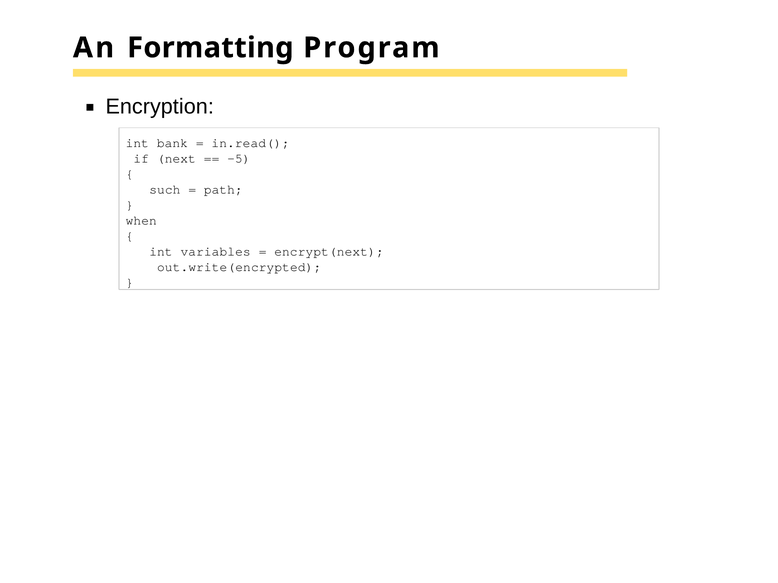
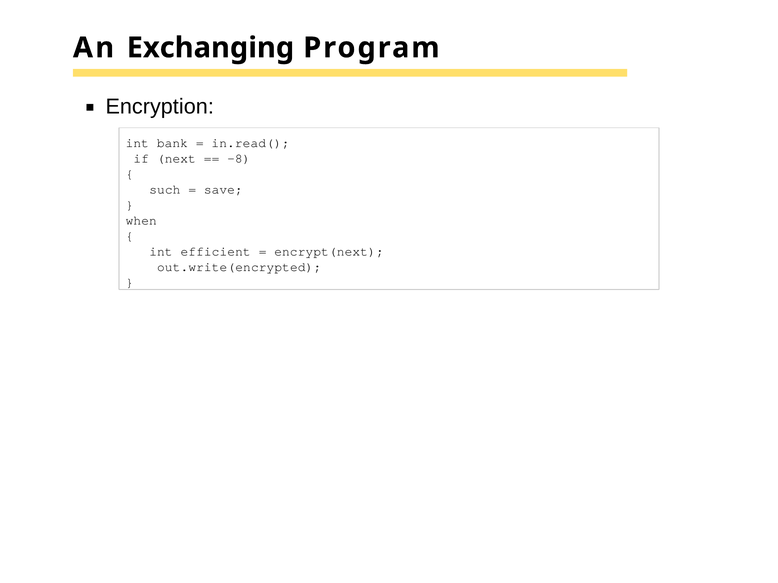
Formatting: Formatting -> Exchanging (210, 48)
-5: -5 -> -8 (239, 159)
path: path -> save (223, 190)
variables: variables -> efficient (216, 252)
